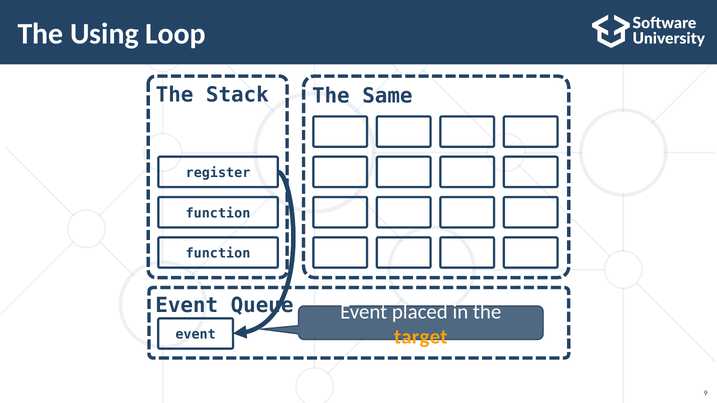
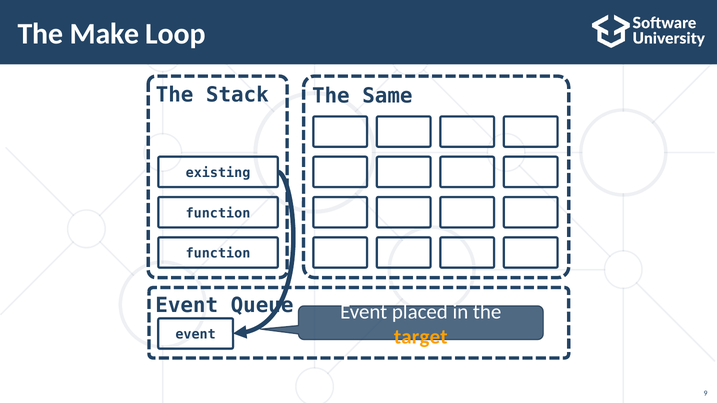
Using: Using -> Make (105, 34)
register: register -> existing (218, 173)
